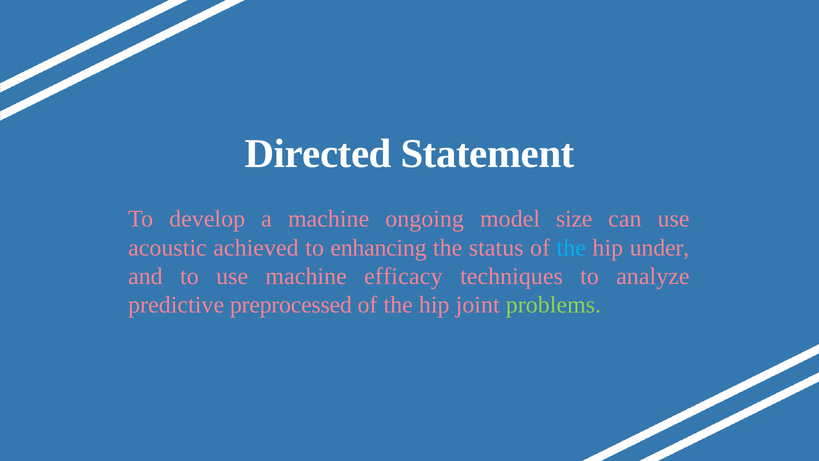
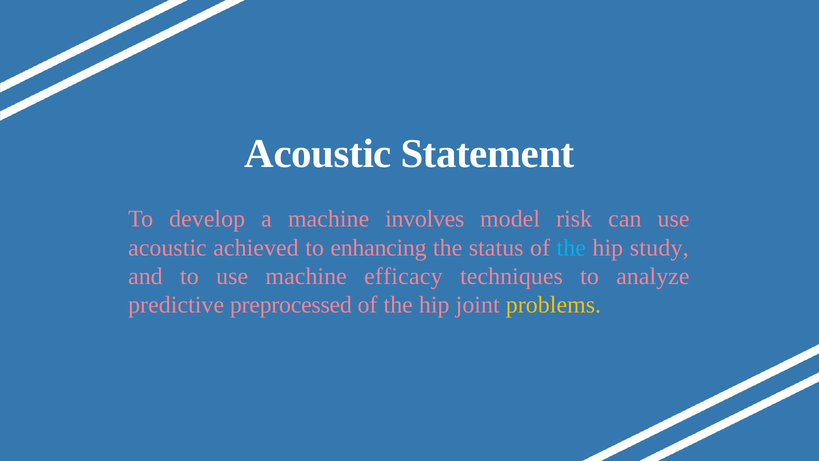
Directed: Directed -> Acoustic (318, 154)
ongoing: ongoing -> involves (425, 219)
size: size -> risk (574, 219)
under: under -> study (659, 247)
problems colour: light green -> yellow (553, 305)
